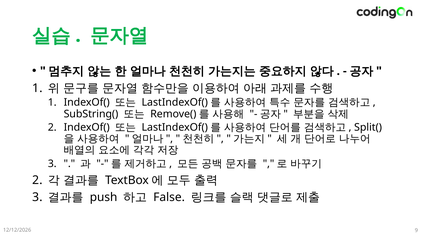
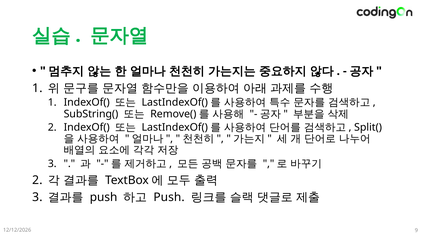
False: False -> Push (169, 197)
